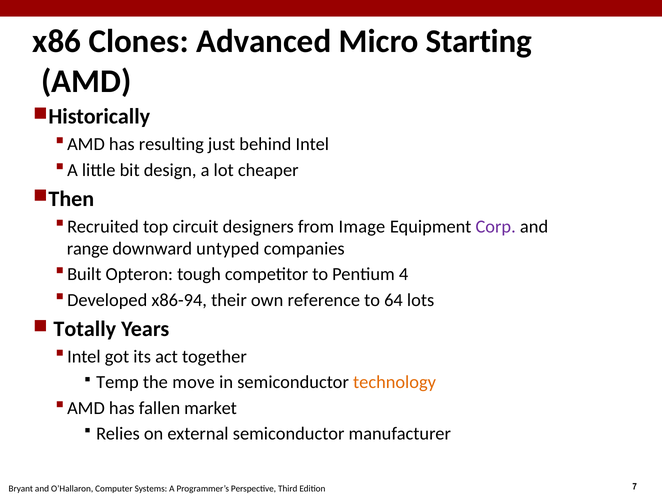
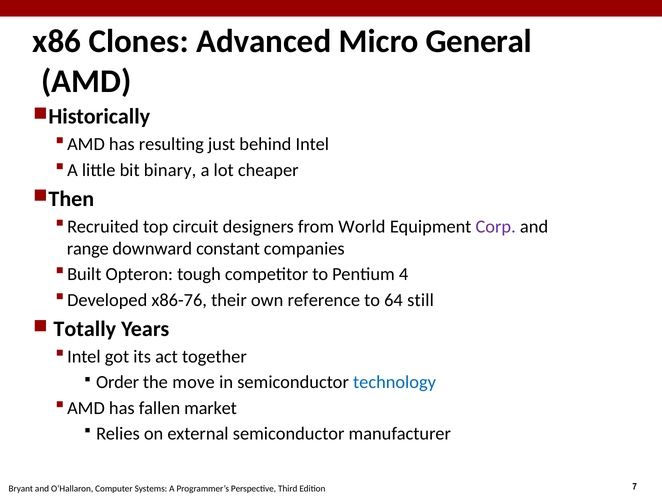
Starting: Starting -> General (479, 42)
design: design -> binary (170, 170)
Image: Image -> World (362, 227)
untyped: untyped -> constant (228, 249)
x86-94: x86-94 -> x86-76 (179, 300)
lots: lots -> still (421, 300)
Temp: Temp -> Order (118, 383)
technology colour: orange -> blue (395, 383)
